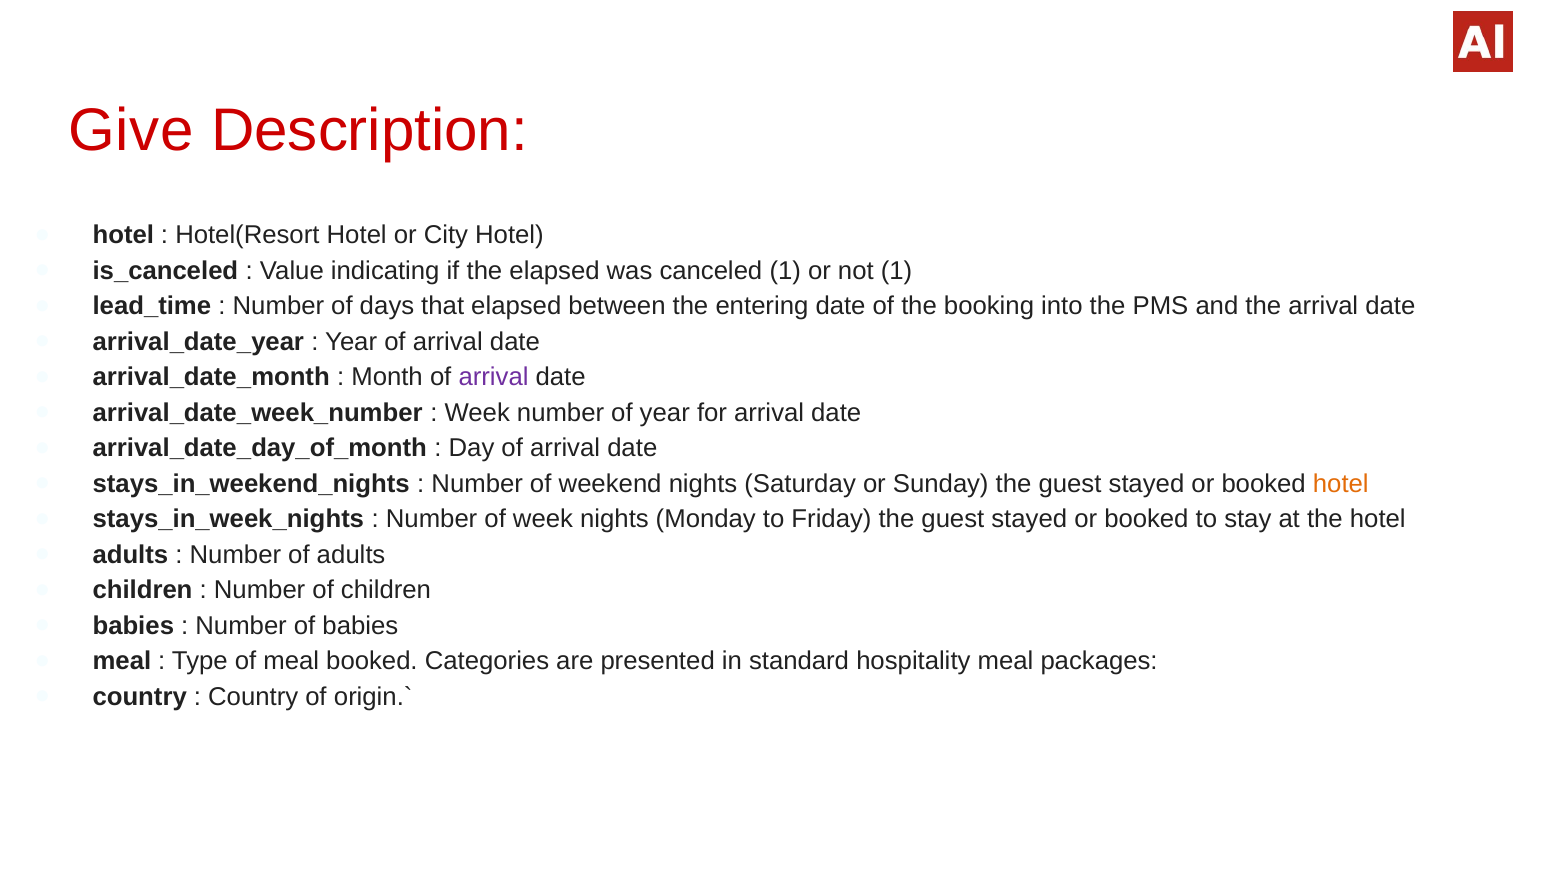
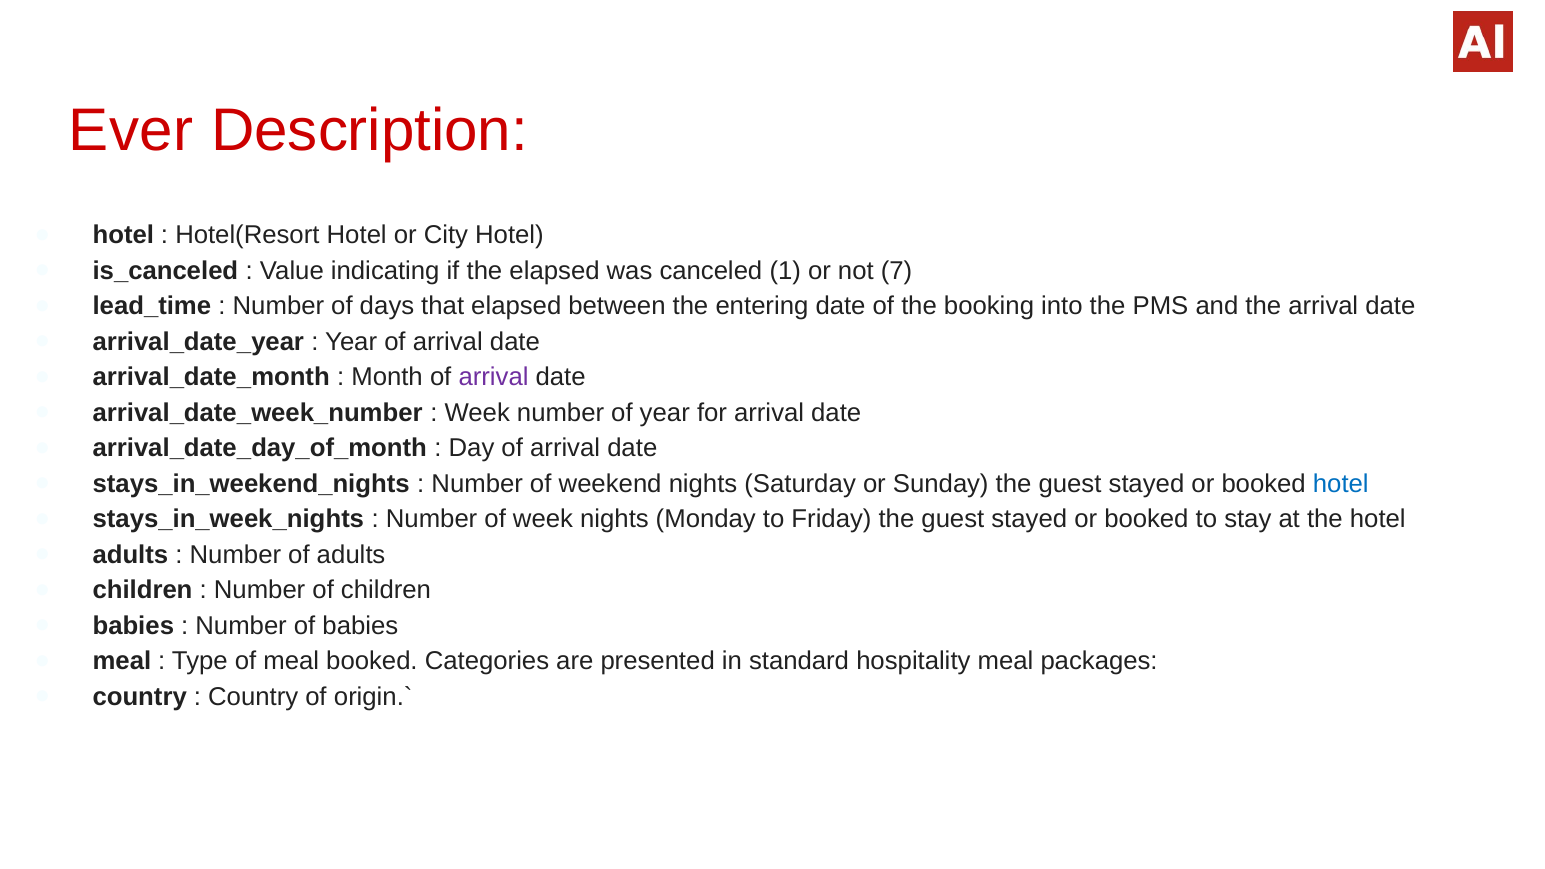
Give: Give -> Ever (131, 131)
not 1: 1 -> 7 (897, 271)
hotel colour: orange -> blue (1341, 484)
